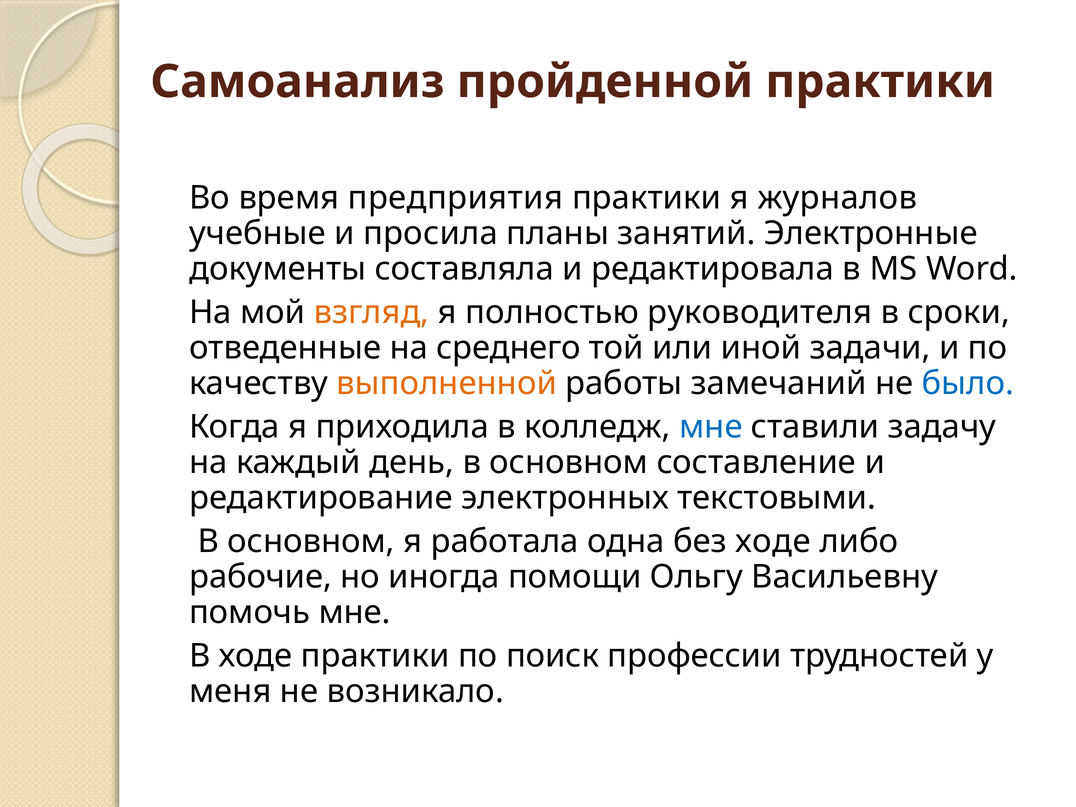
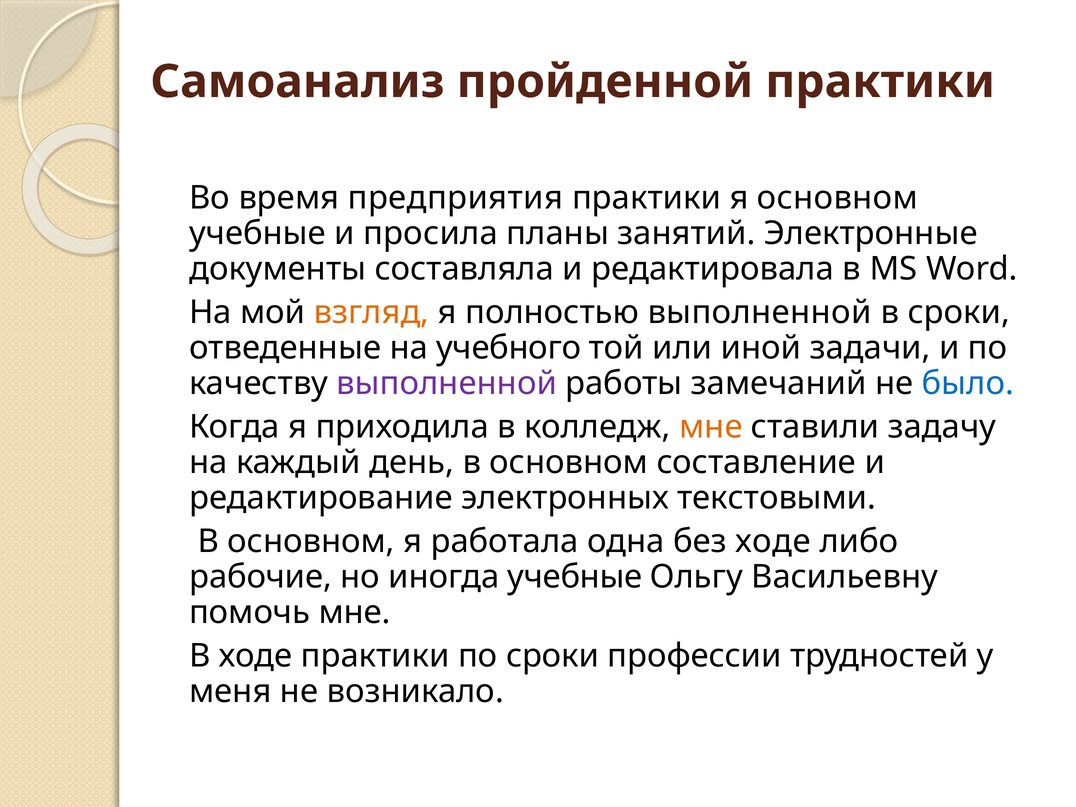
я журналов: журналов -> основном (837, 198)
полностью руководителя: руководителя -> выполненной (760, 312)
среднего: среднего -> учебного (509, 348)
выполненной colour: orange -> purple (447, 383)
мне colour: blue -> orange (711, 427)
иногда помощи: помощи -> учебные (575, 577)
по поиск: поиск -> сроки (553, 656)
